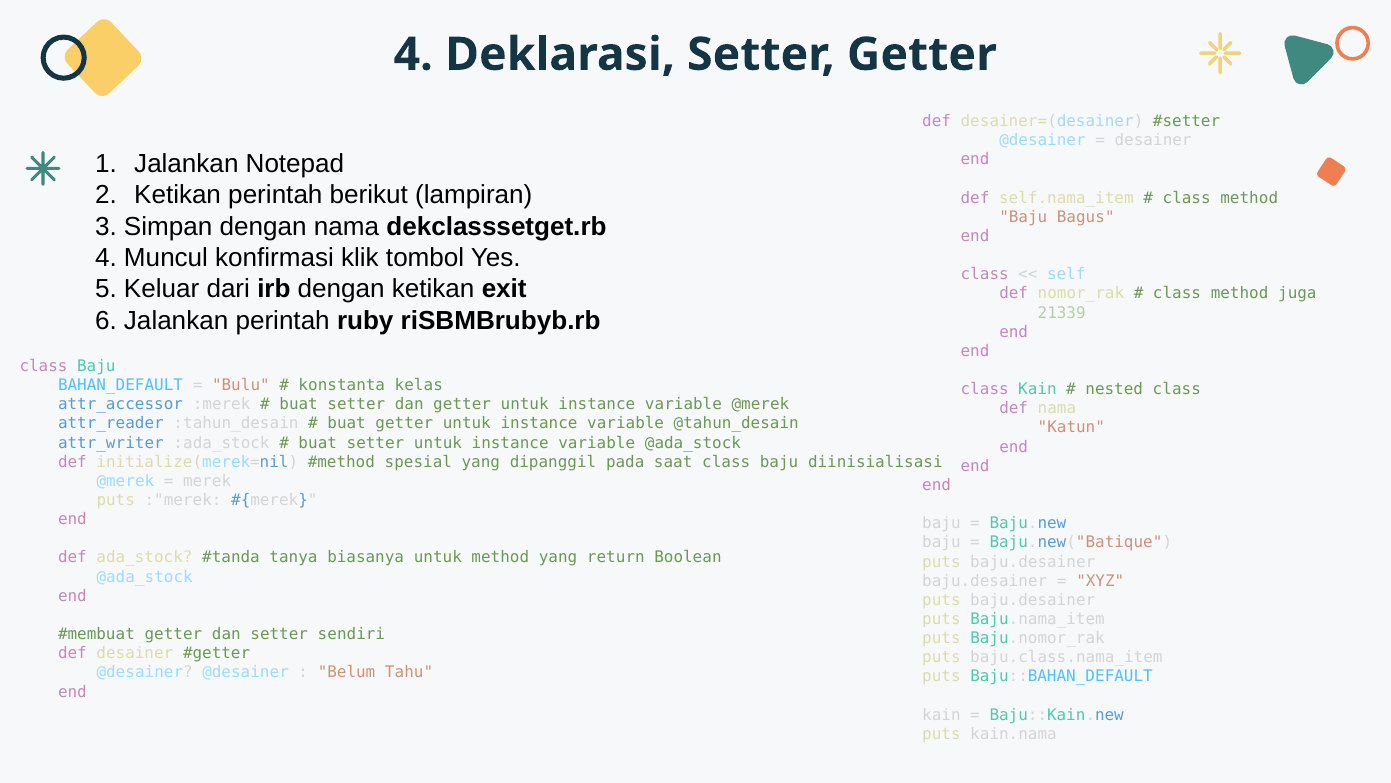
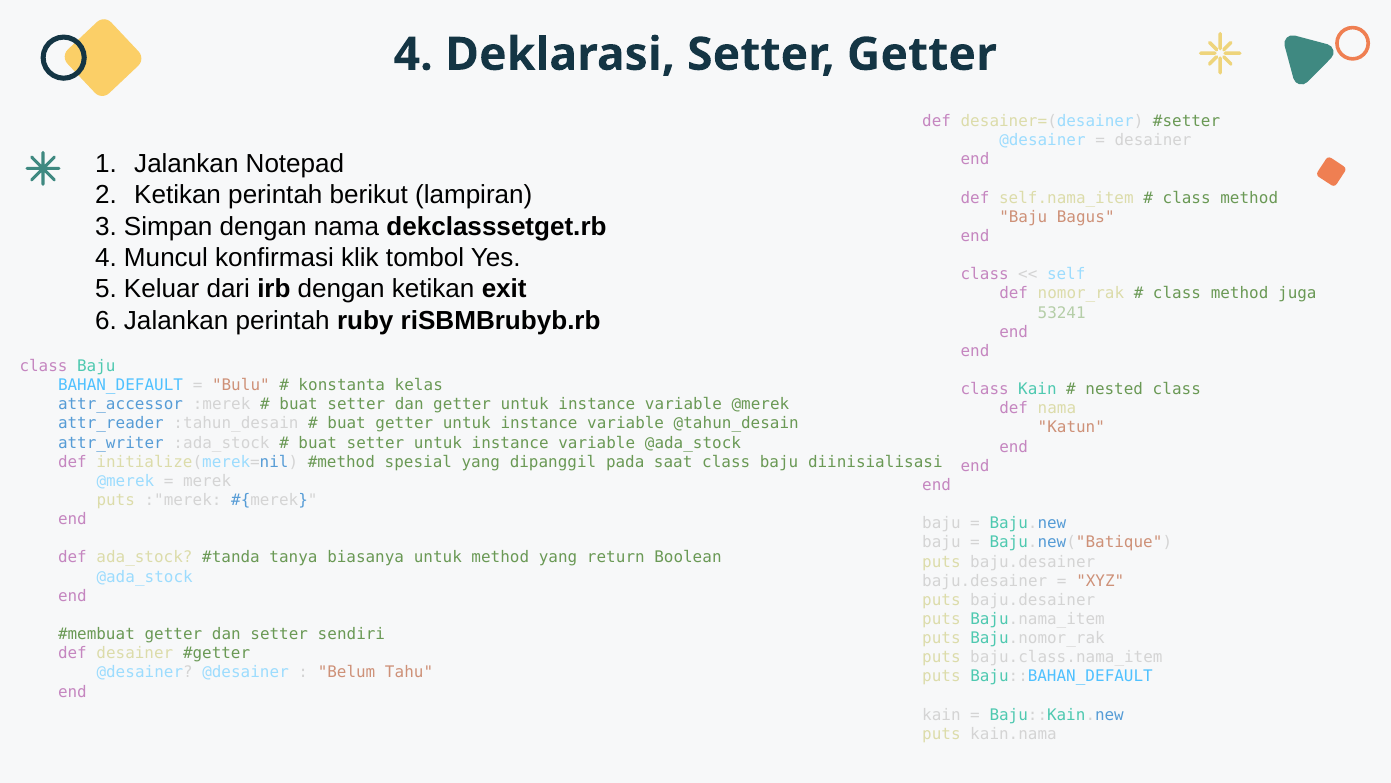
21339: 21339 -> 53241 (1062, 313)
